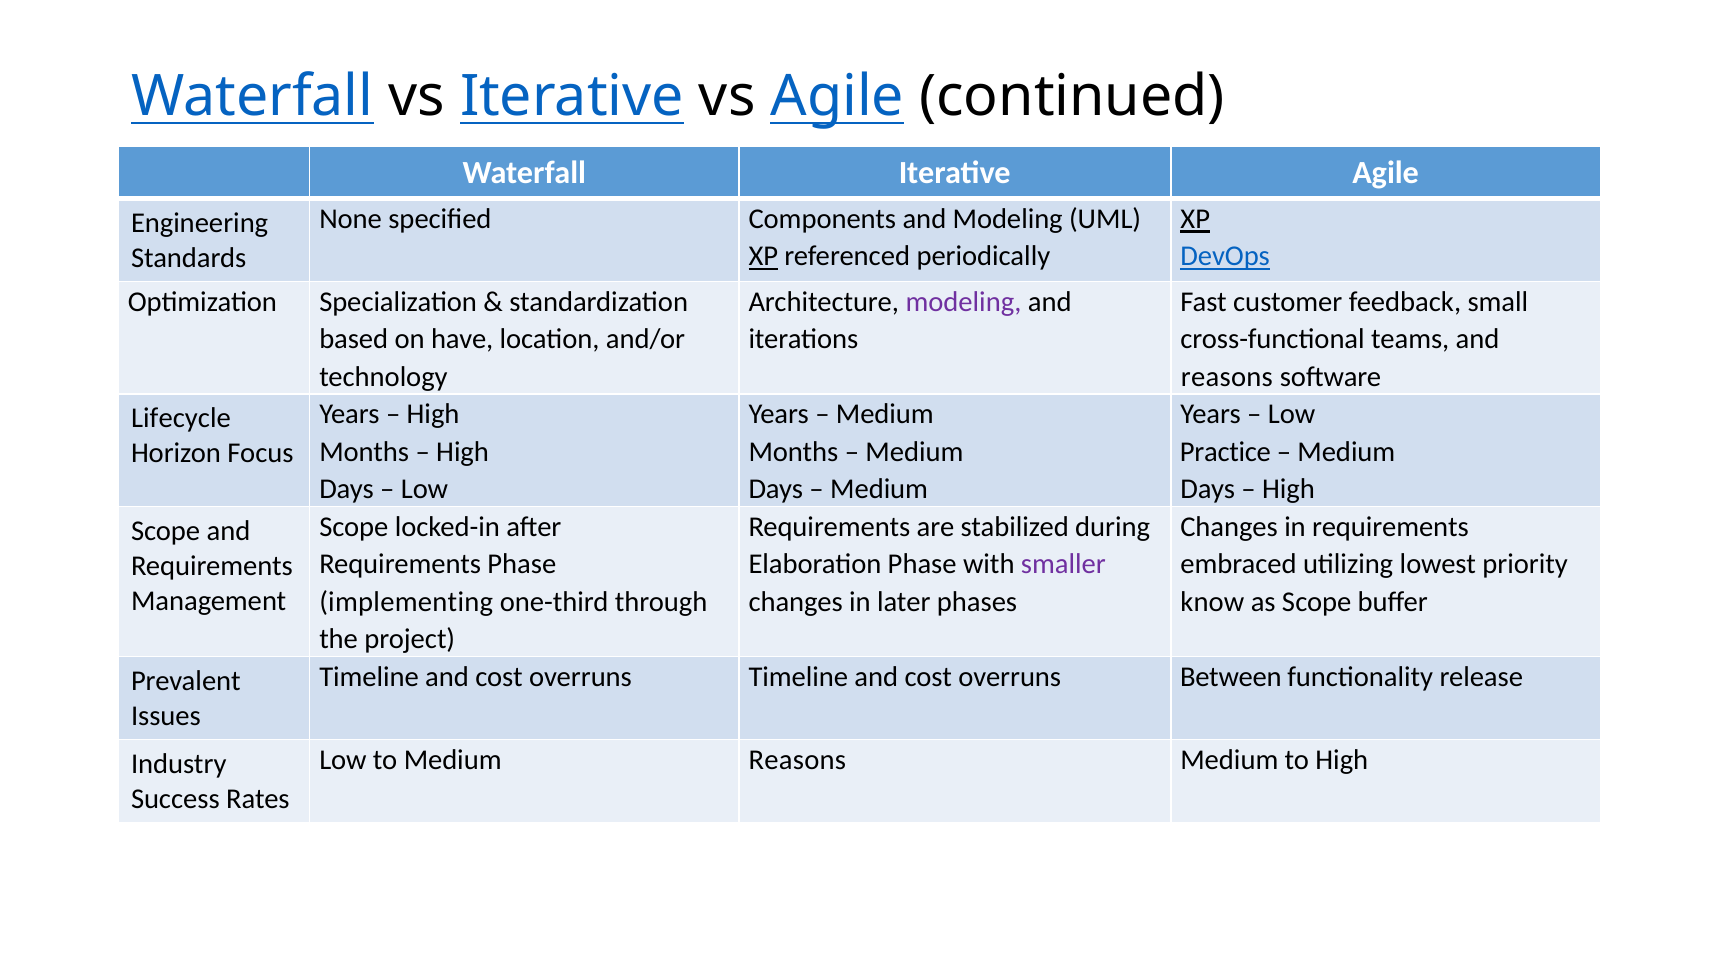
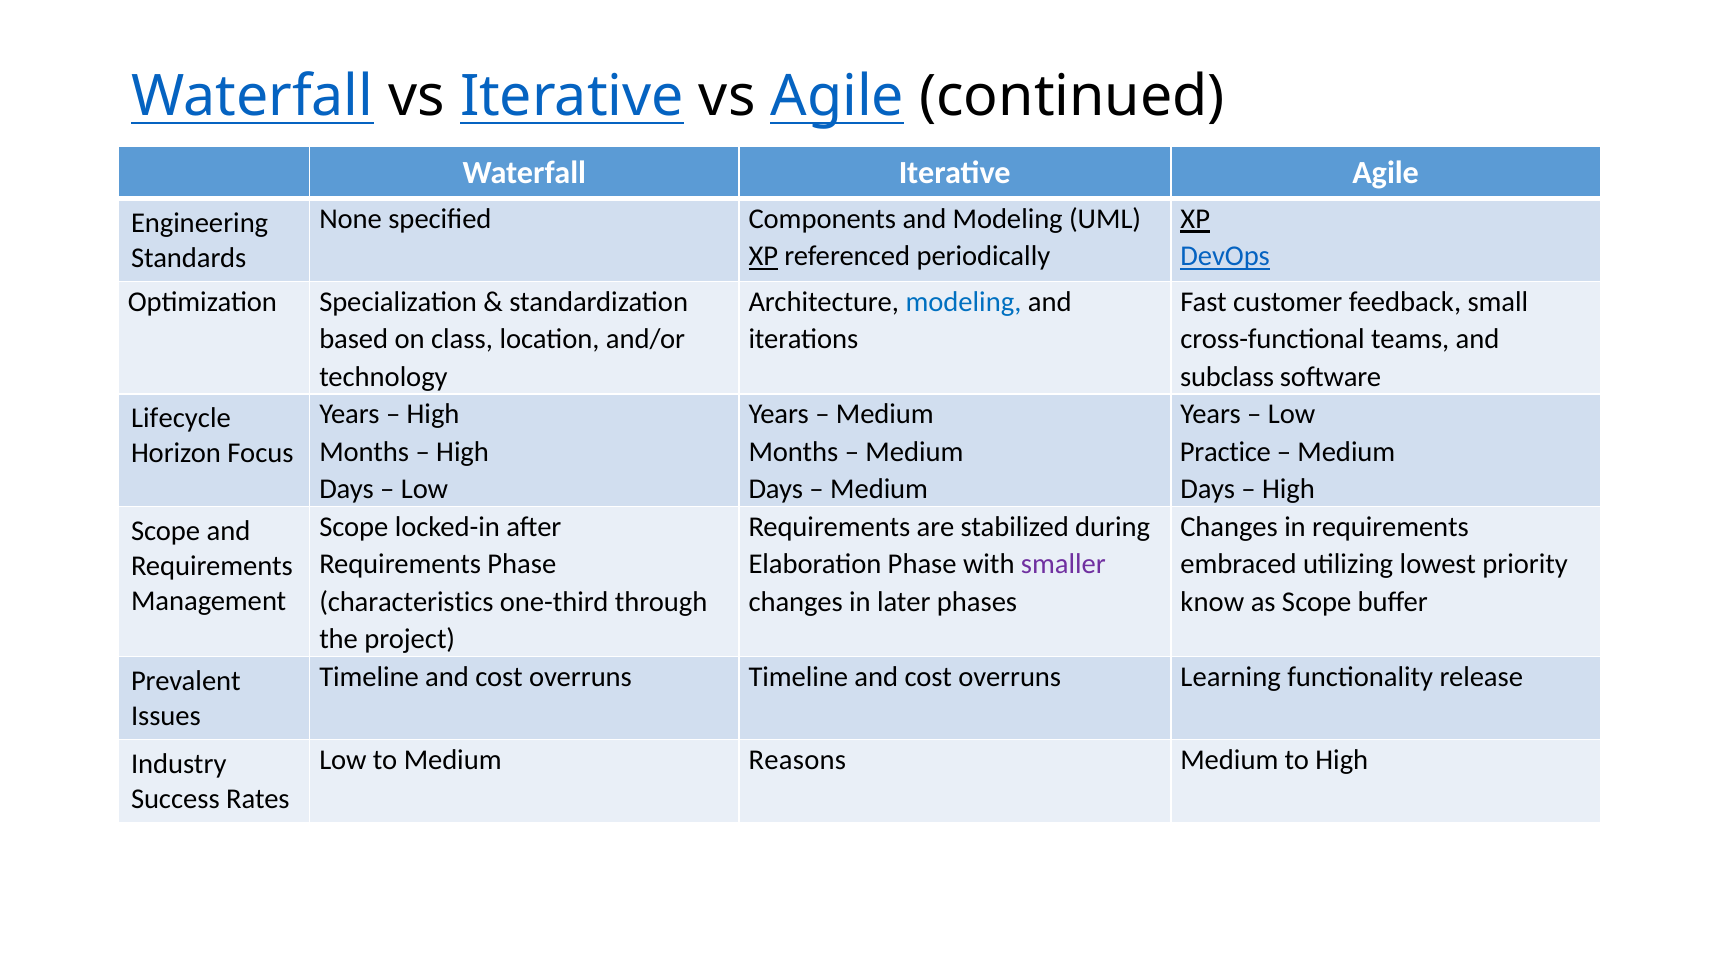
modeling colour: purple -> blue (963, 302)
have: have -> class (462, 339)
reasons: reasons -> subclass (1227, 377)
implementing: implementing -> characteristics (406, 602)
Between: Between -> Learning (1231, 677)
